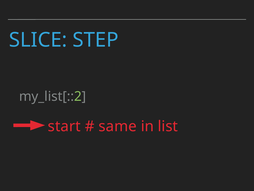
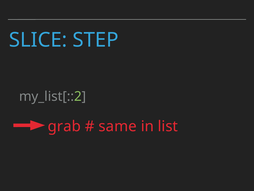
start: start -> grab (64, 126)
